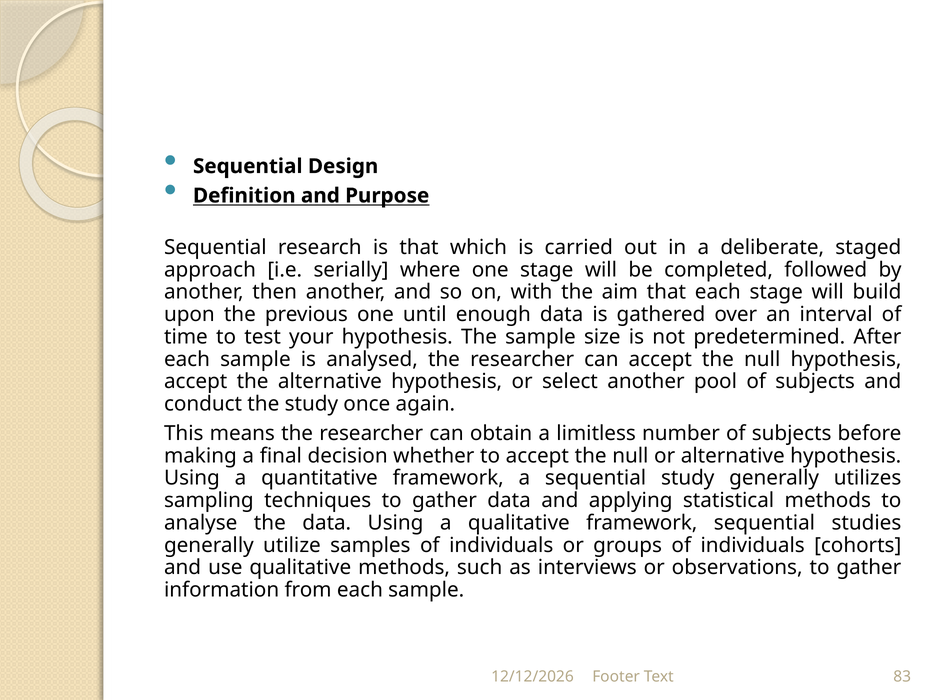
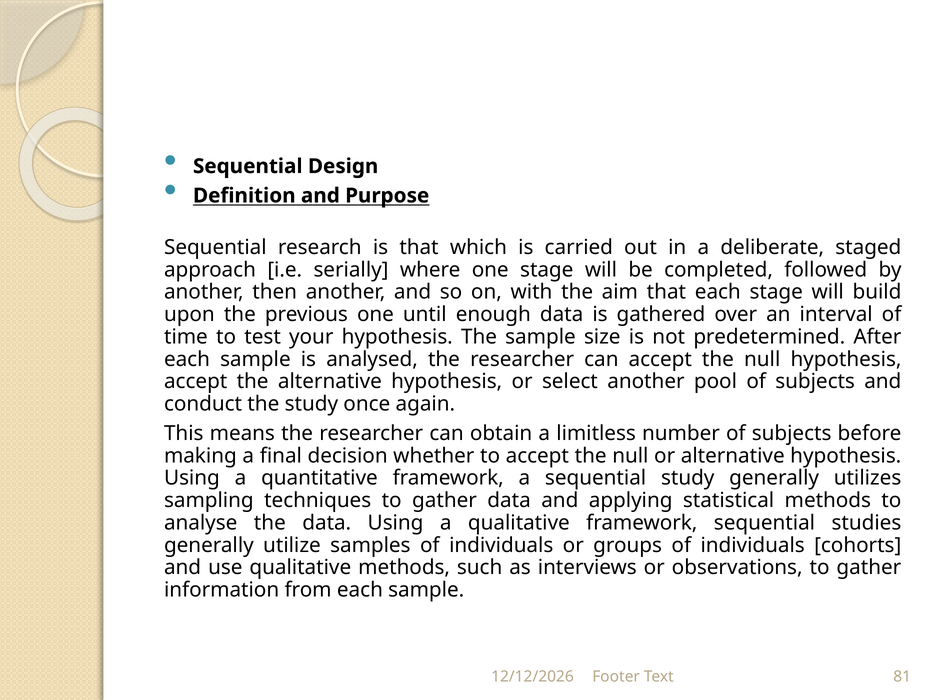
83: 83 -> 81 (902, 677)
